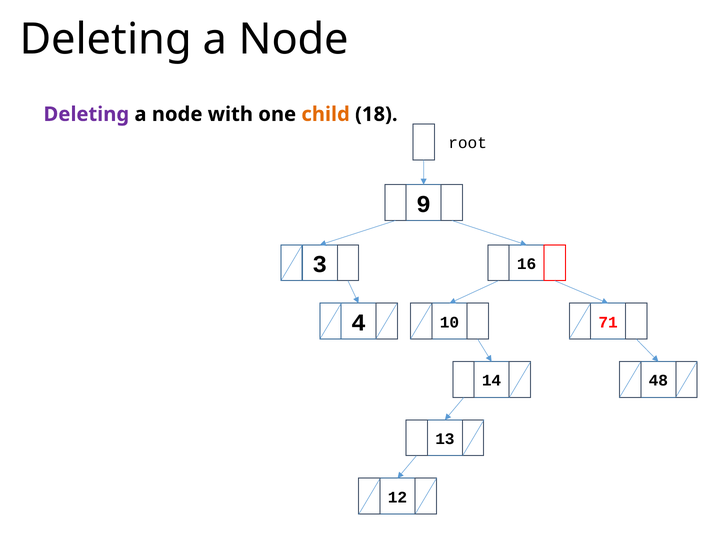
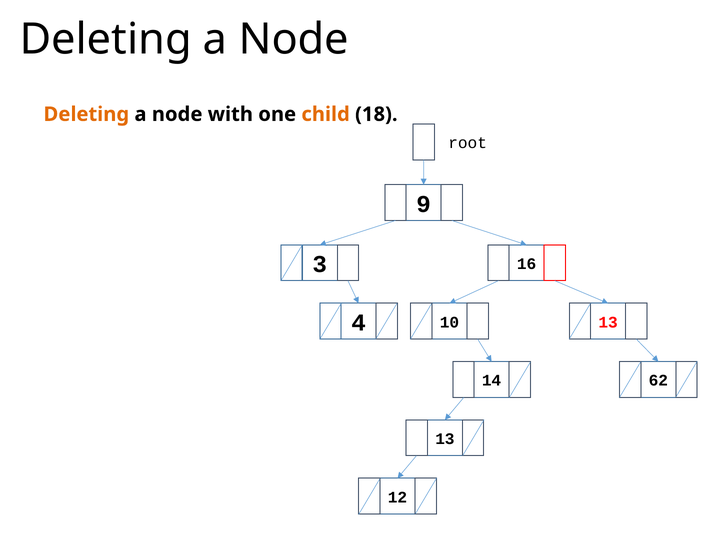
Deleting colour: purple -> orange (86, 114)
10 71: 71 -> 13 (608, 322)
48: 48 -> 62 (658, 381)
